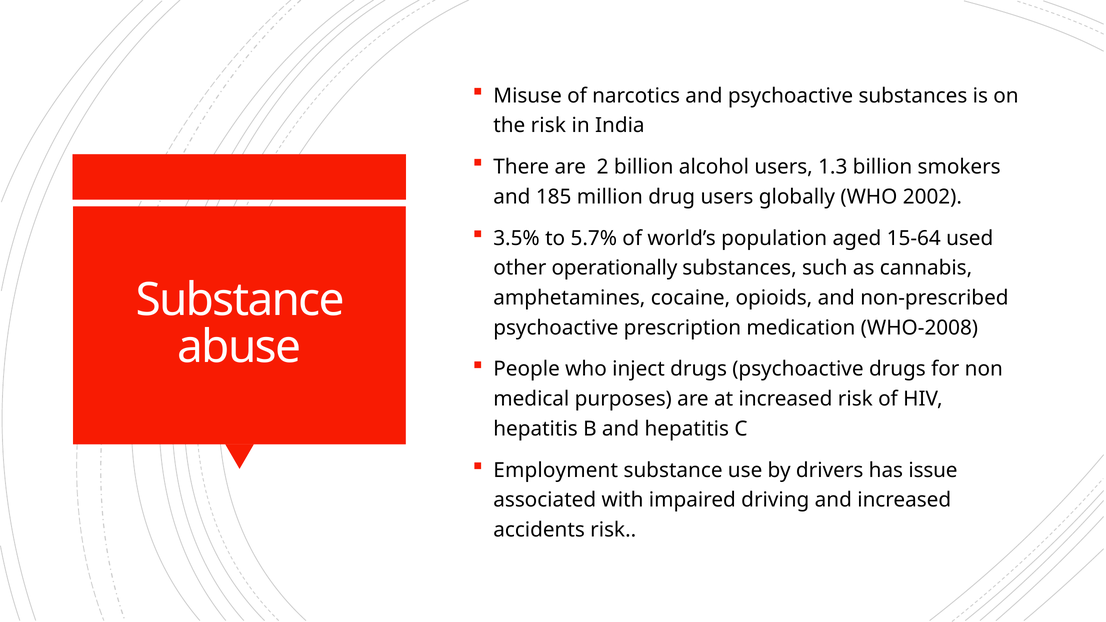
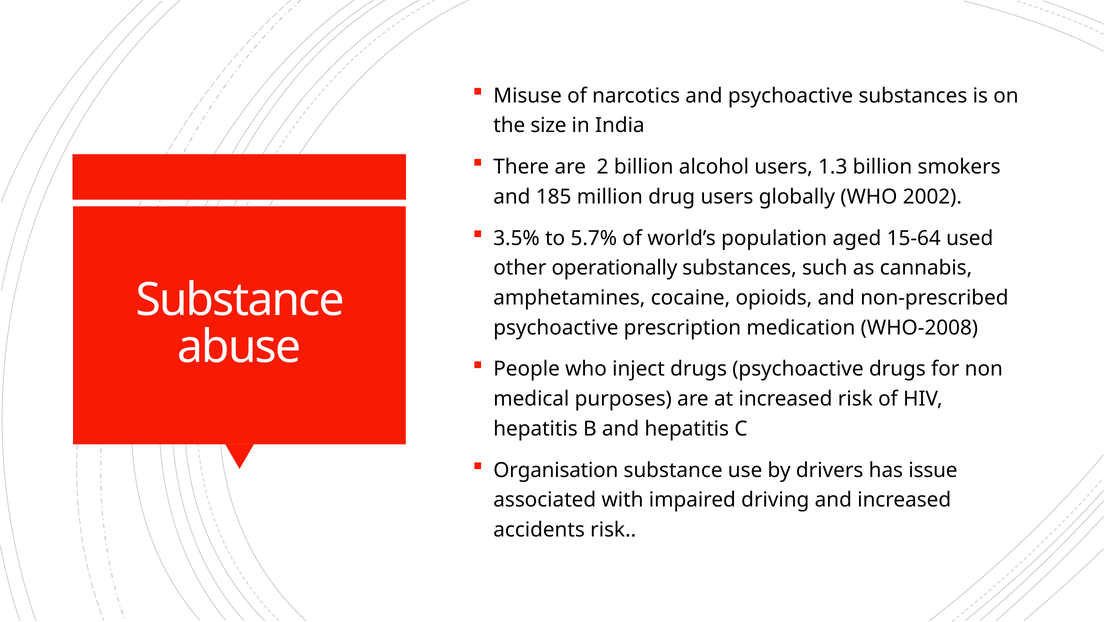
the risk: risk -> size (549, 126)
Employment: Employment -> Organisation (556, 470)
